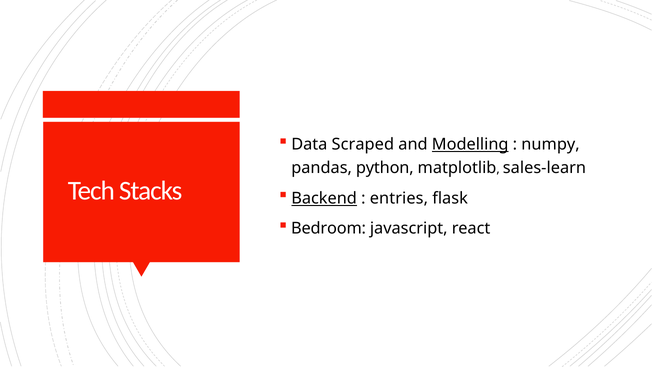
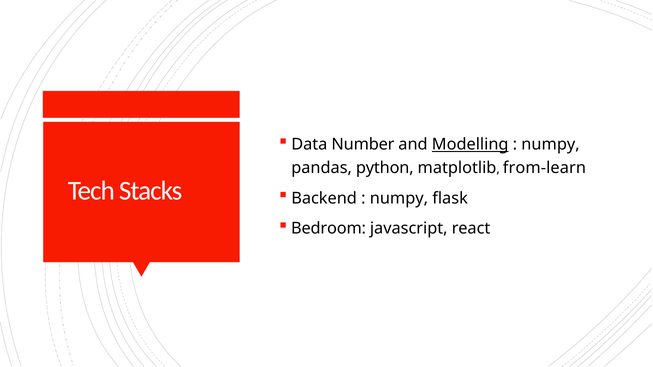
Scraped: Scraped -> Number (363, 145)
sales-learn: sales-learn -> from-learn (544, 168)
Backend underline: present -> none (324, 198)
entries: entries -> numpy (399, 198)
